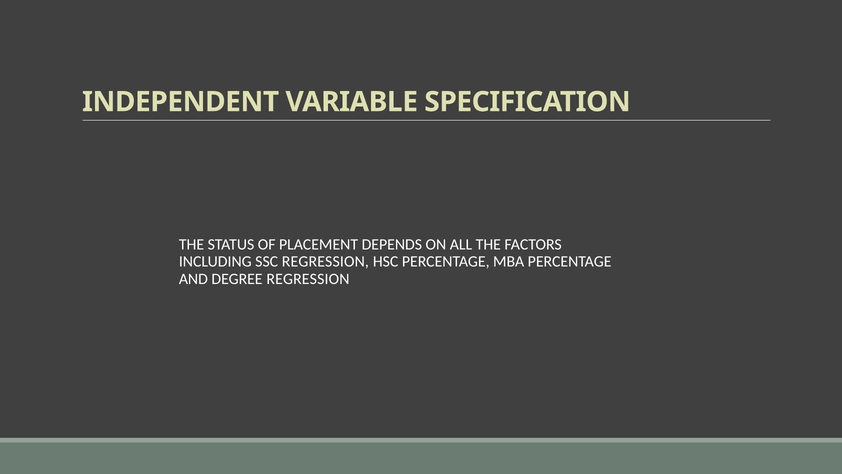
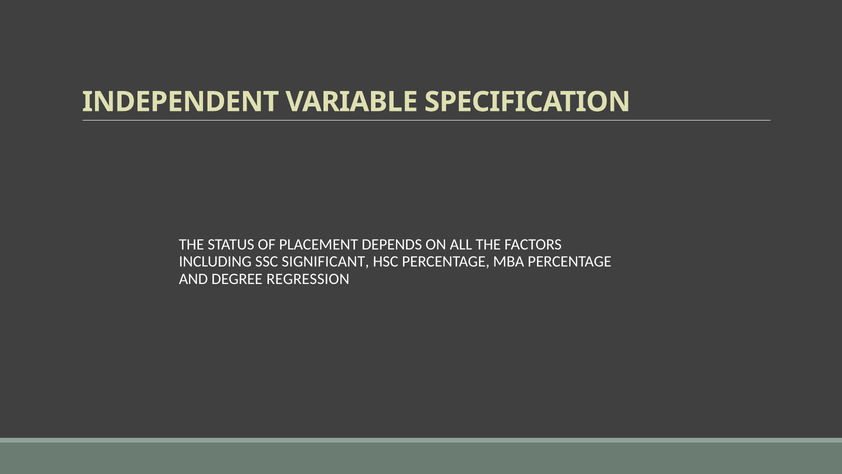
SSC REGRESSION: REGRESSION -> SIGNIFICANT (325, 262)
